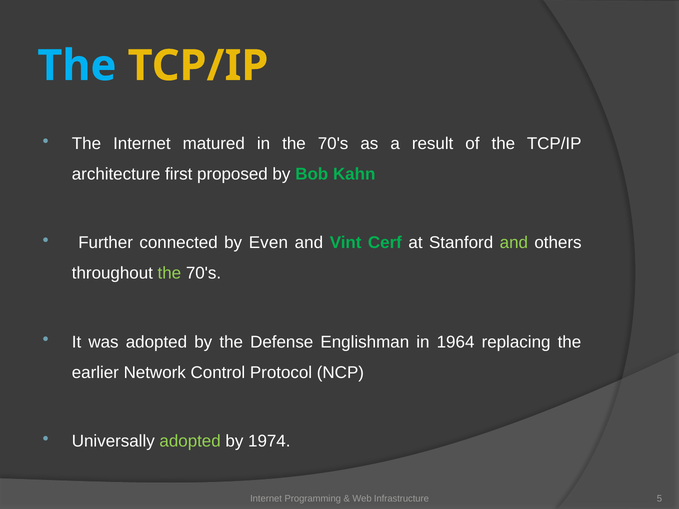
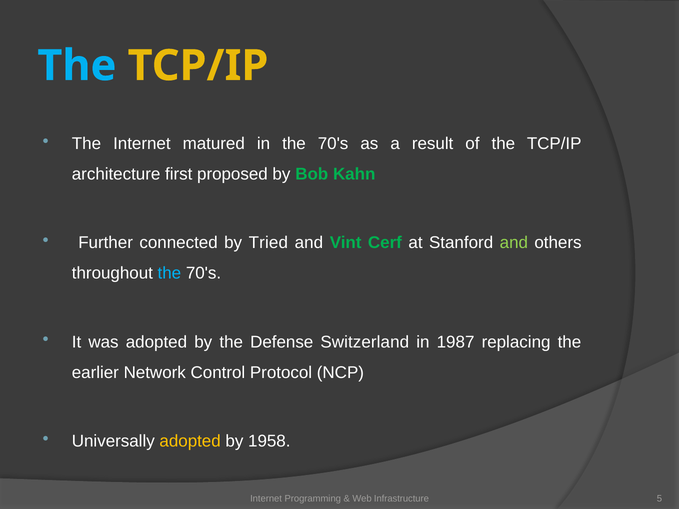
Even: Even -> Tried (268, 243)
the colour: light green -> light blue (169, 273)
Englishman: Englishman -> Switzerland (365, 342)
1964: 1964 -> 1987 (456, 342)
adopted colour: light green -> yellow (190, 441)
1974: 1974 -> 1958 (269, 441)
